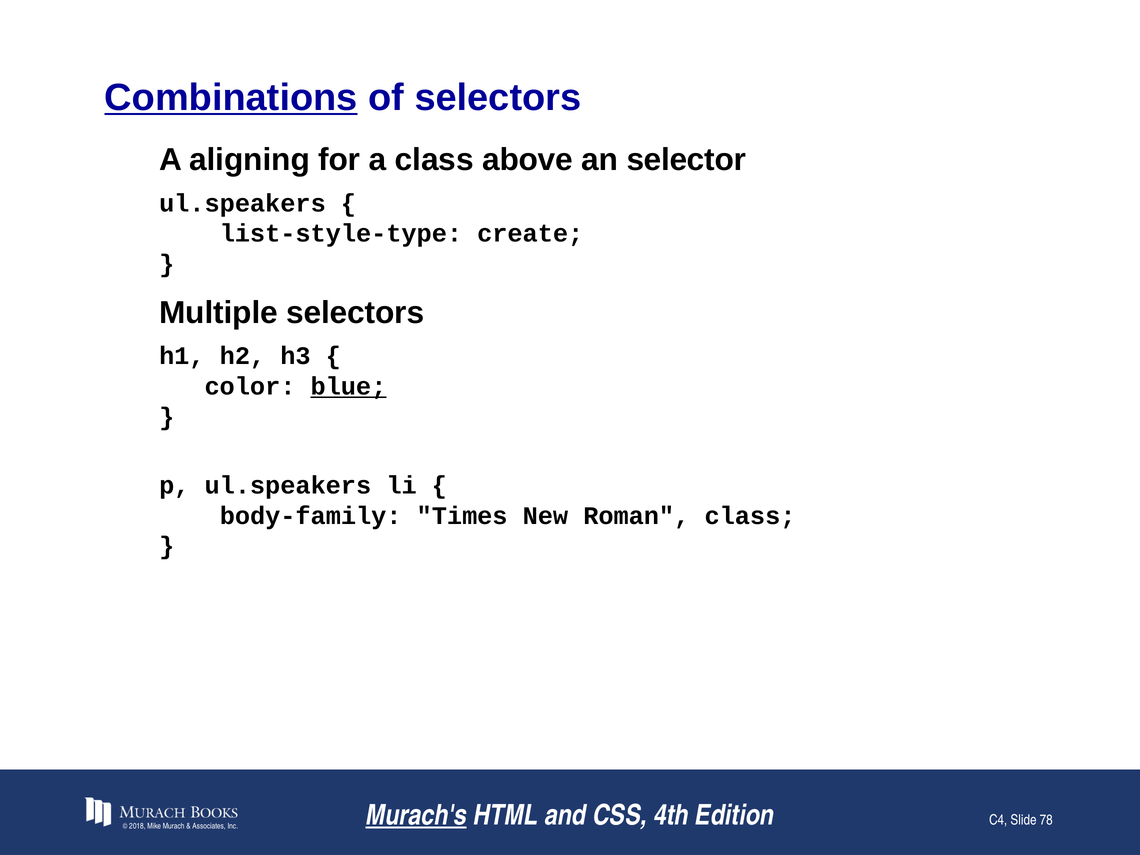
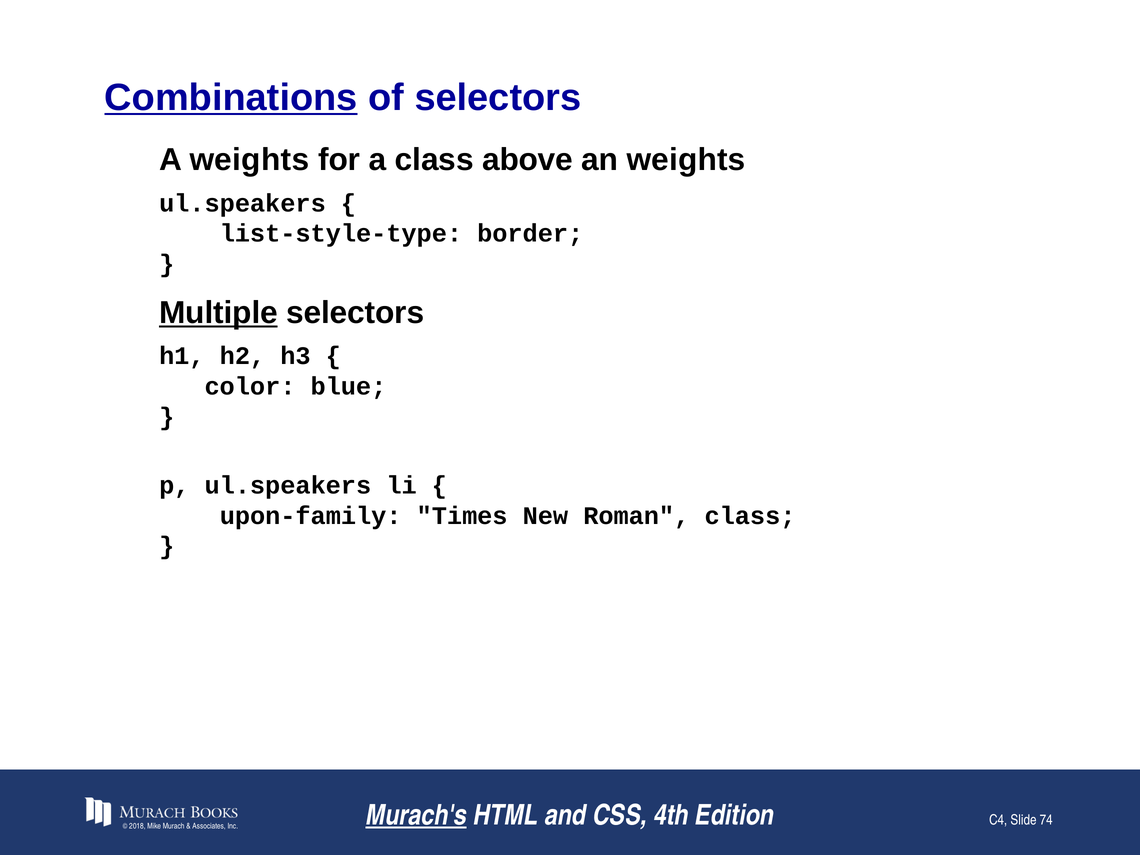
A aligning: aligning -> weights (249, 160)
an selector: selector -> weights (686, 160)
create: create -> border (530, 234)
Multiple underline: none -> present (219, 313)
blue underline: present -> none (348, 387)
body-family: body-family -> upon-family (311, 516)
78: 78 -> 74 (1046, 820)
